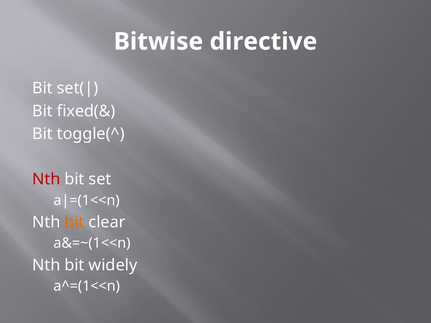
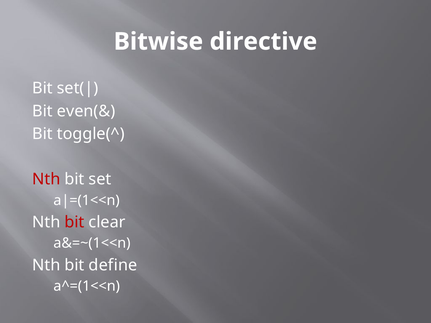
fixed(&: fixed(& -> even(& (86, 111)
bit colour: orange -> red (75, 222)
widely: widely -> define (113, 265)
